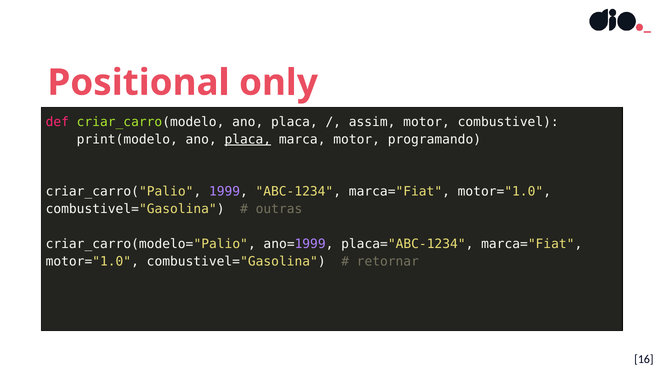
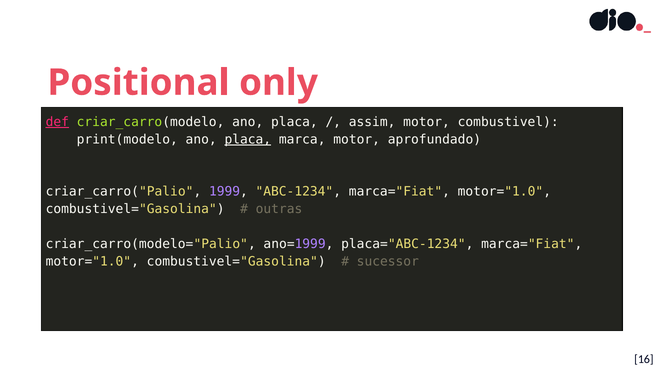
def underline: none -> present (57, 122)
programando: programando -> aprofundado (434, 139)
retornar: retornar -> sucessor (388, 261)
